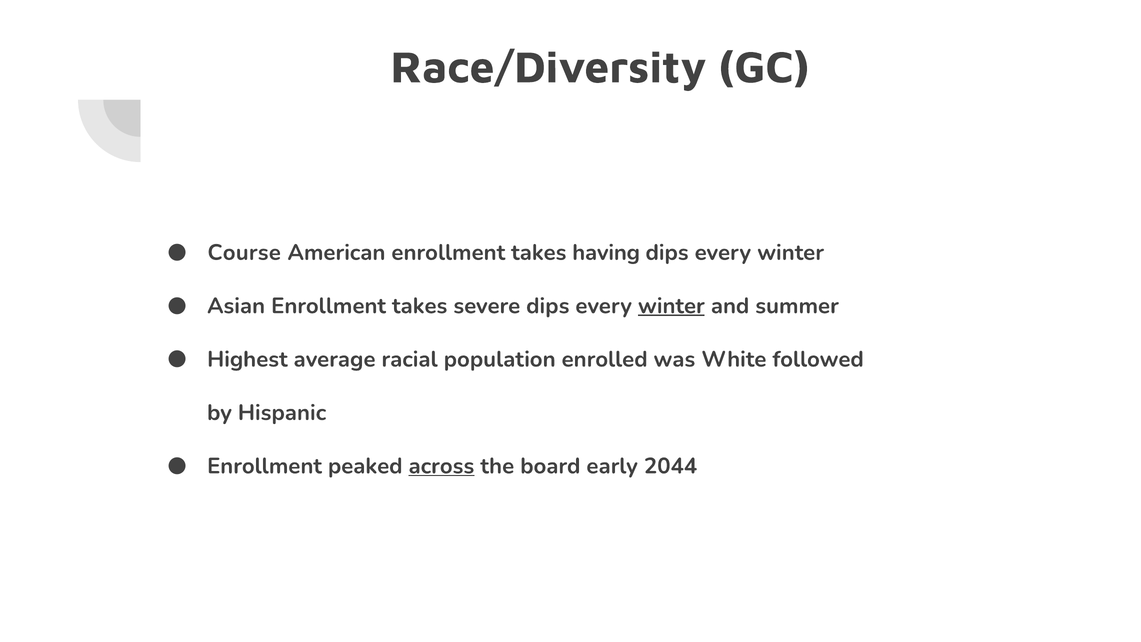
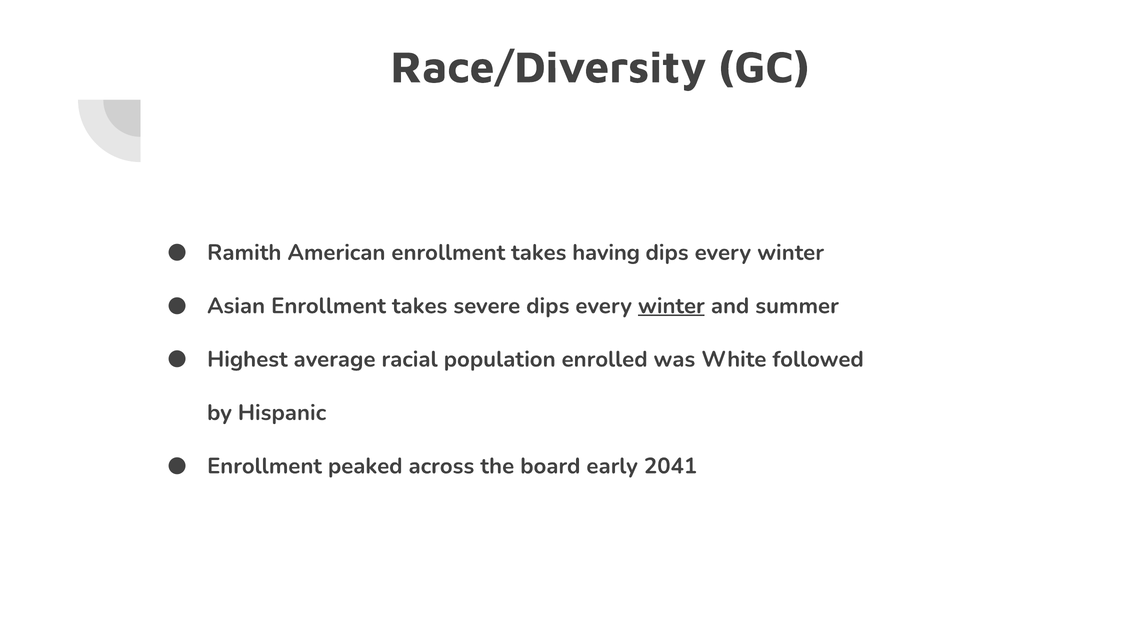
Course: Course -> Ramith (244, 252)
across underline: present -> none (441, 466)
2044: 2044 -> 2041 (671, 466)
